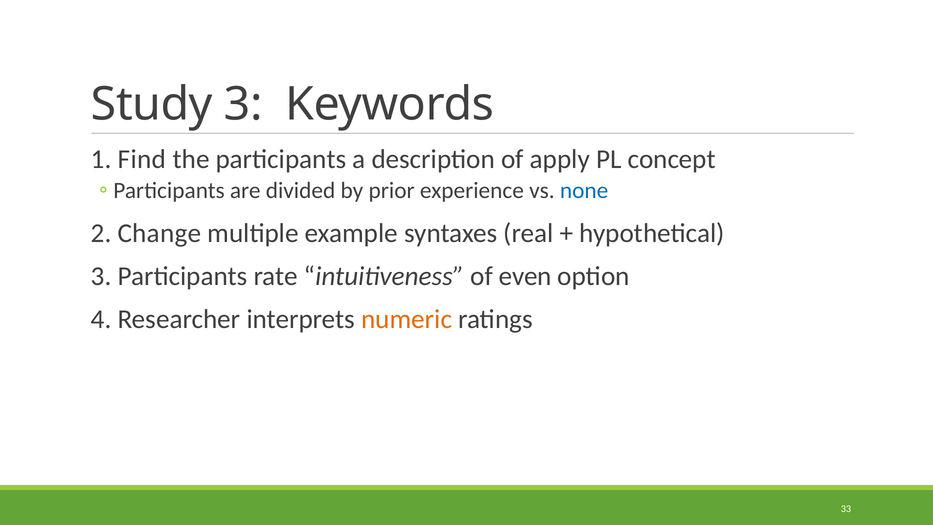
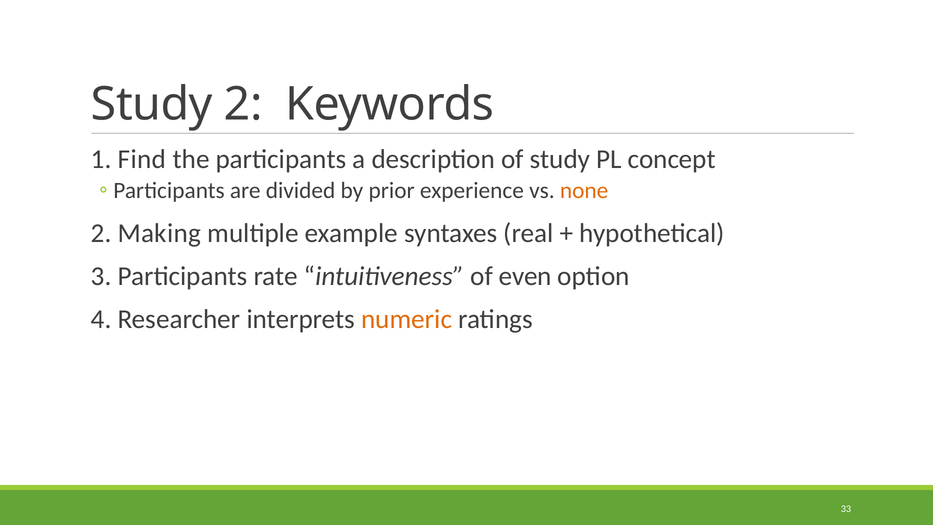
Study 3: 3 -> 2 (243, 105)
of apply: apply -> study (560, 159)
none colour: blue -> orange (584, 191)
Change: Change -> Making (159, 233)
